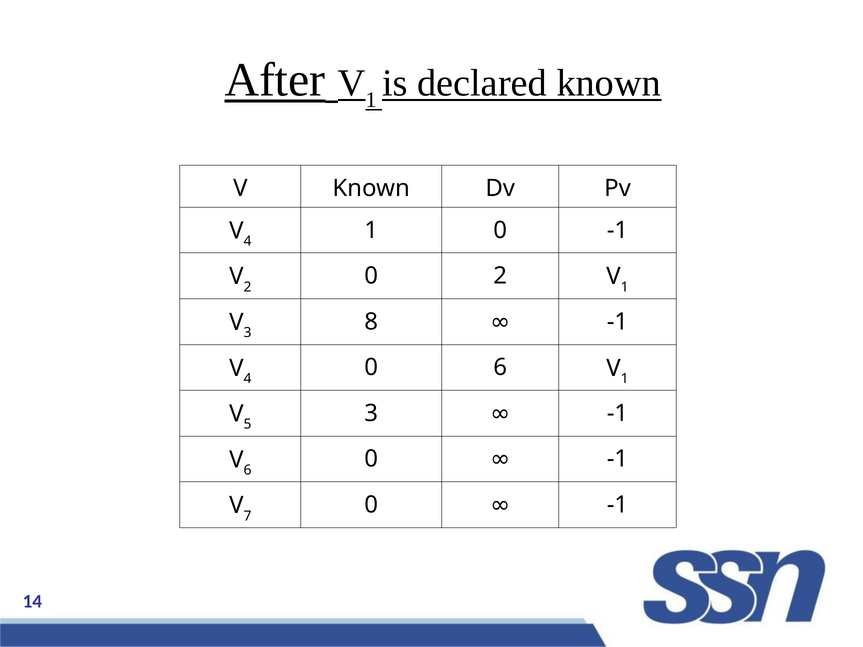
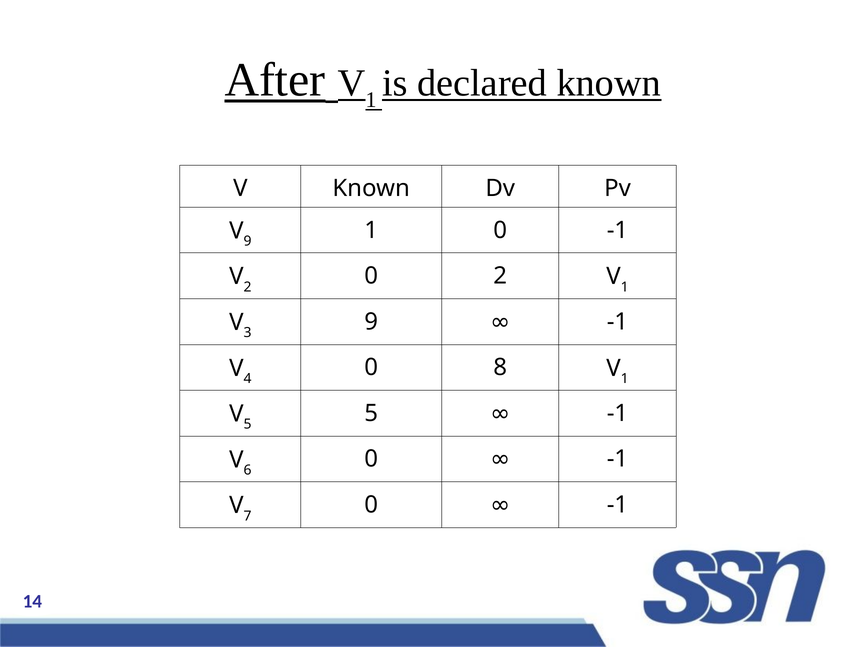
4: 4 -> 9 (248, 241)
8: 8 -> 9 (371, 322)
0 6: 6 -> 8 (500, 368)
3: 3 -> 5 (371, 413)
